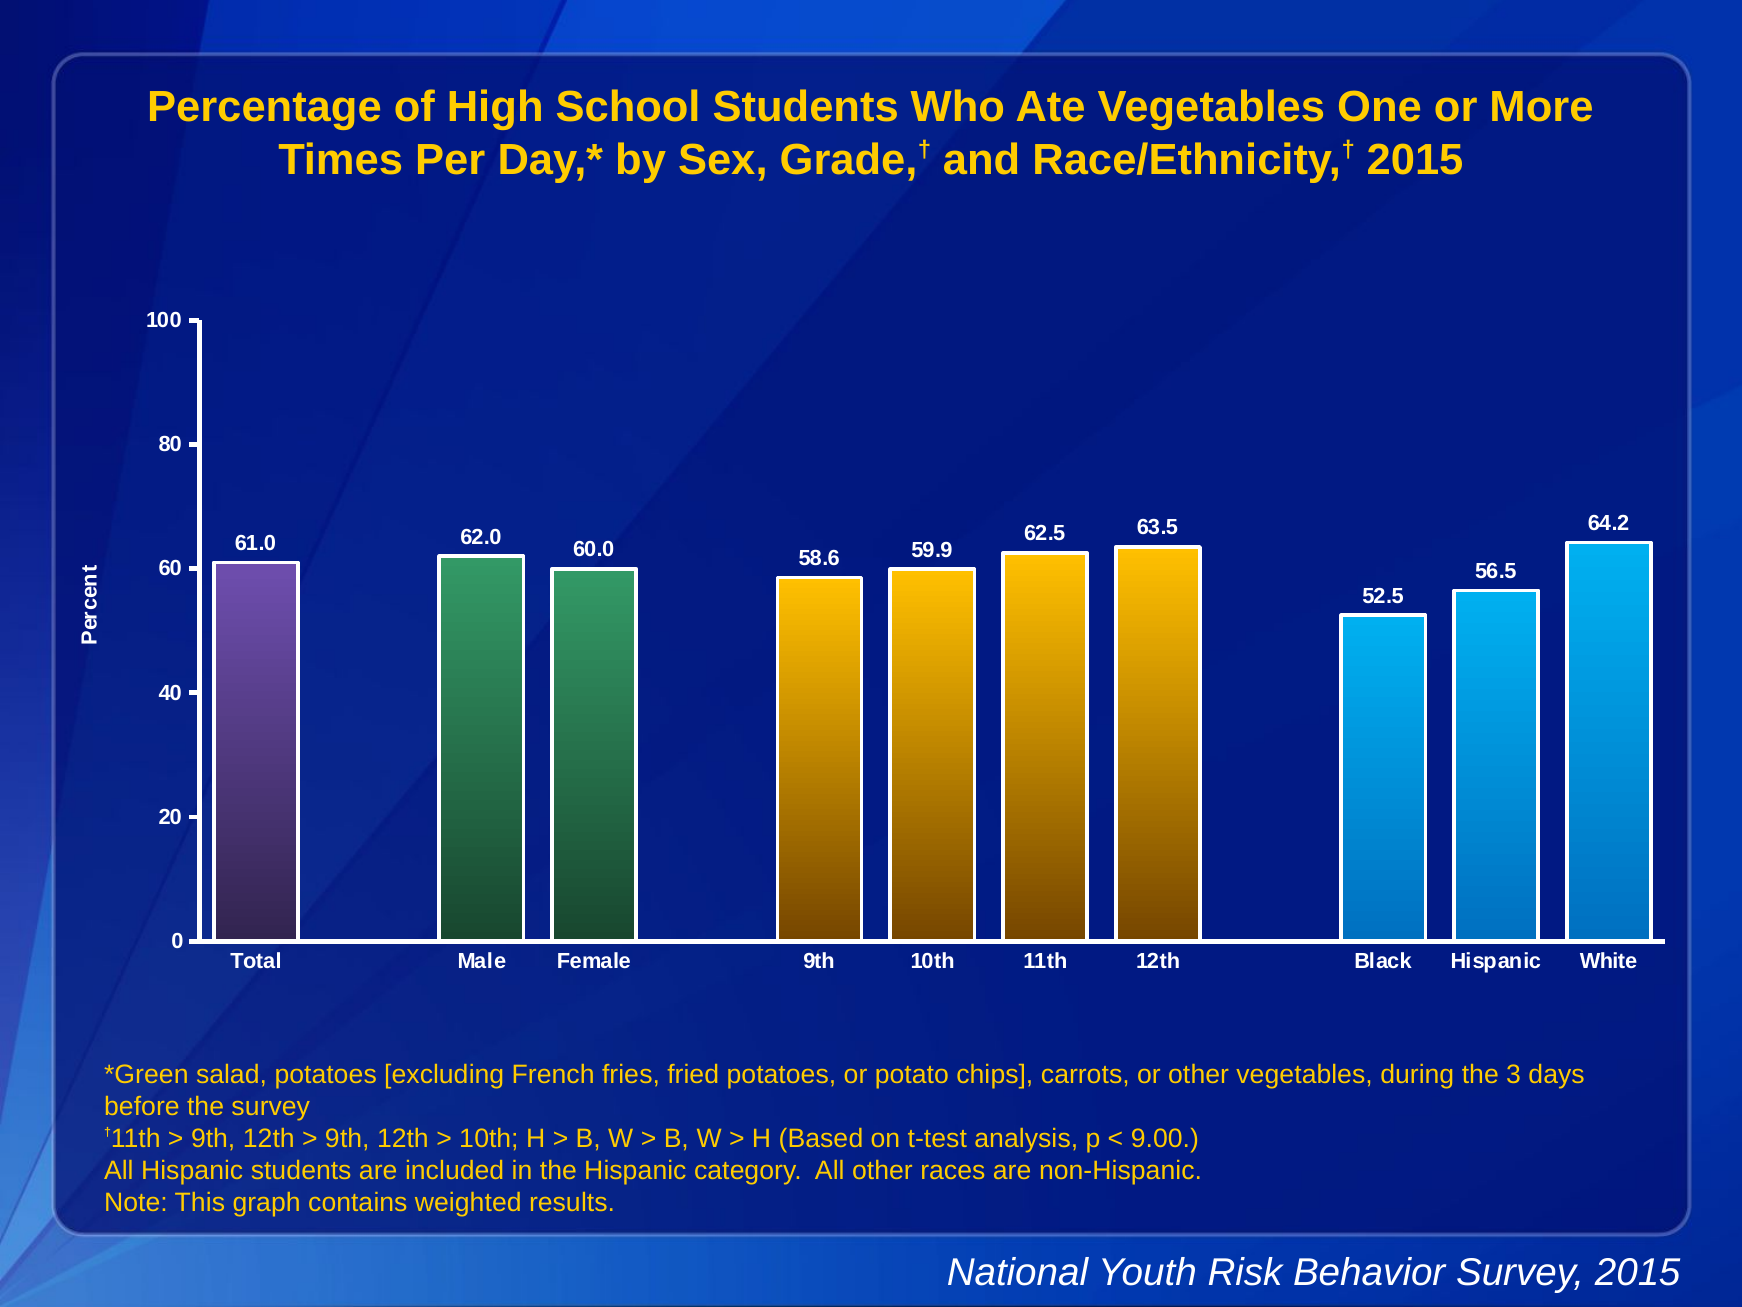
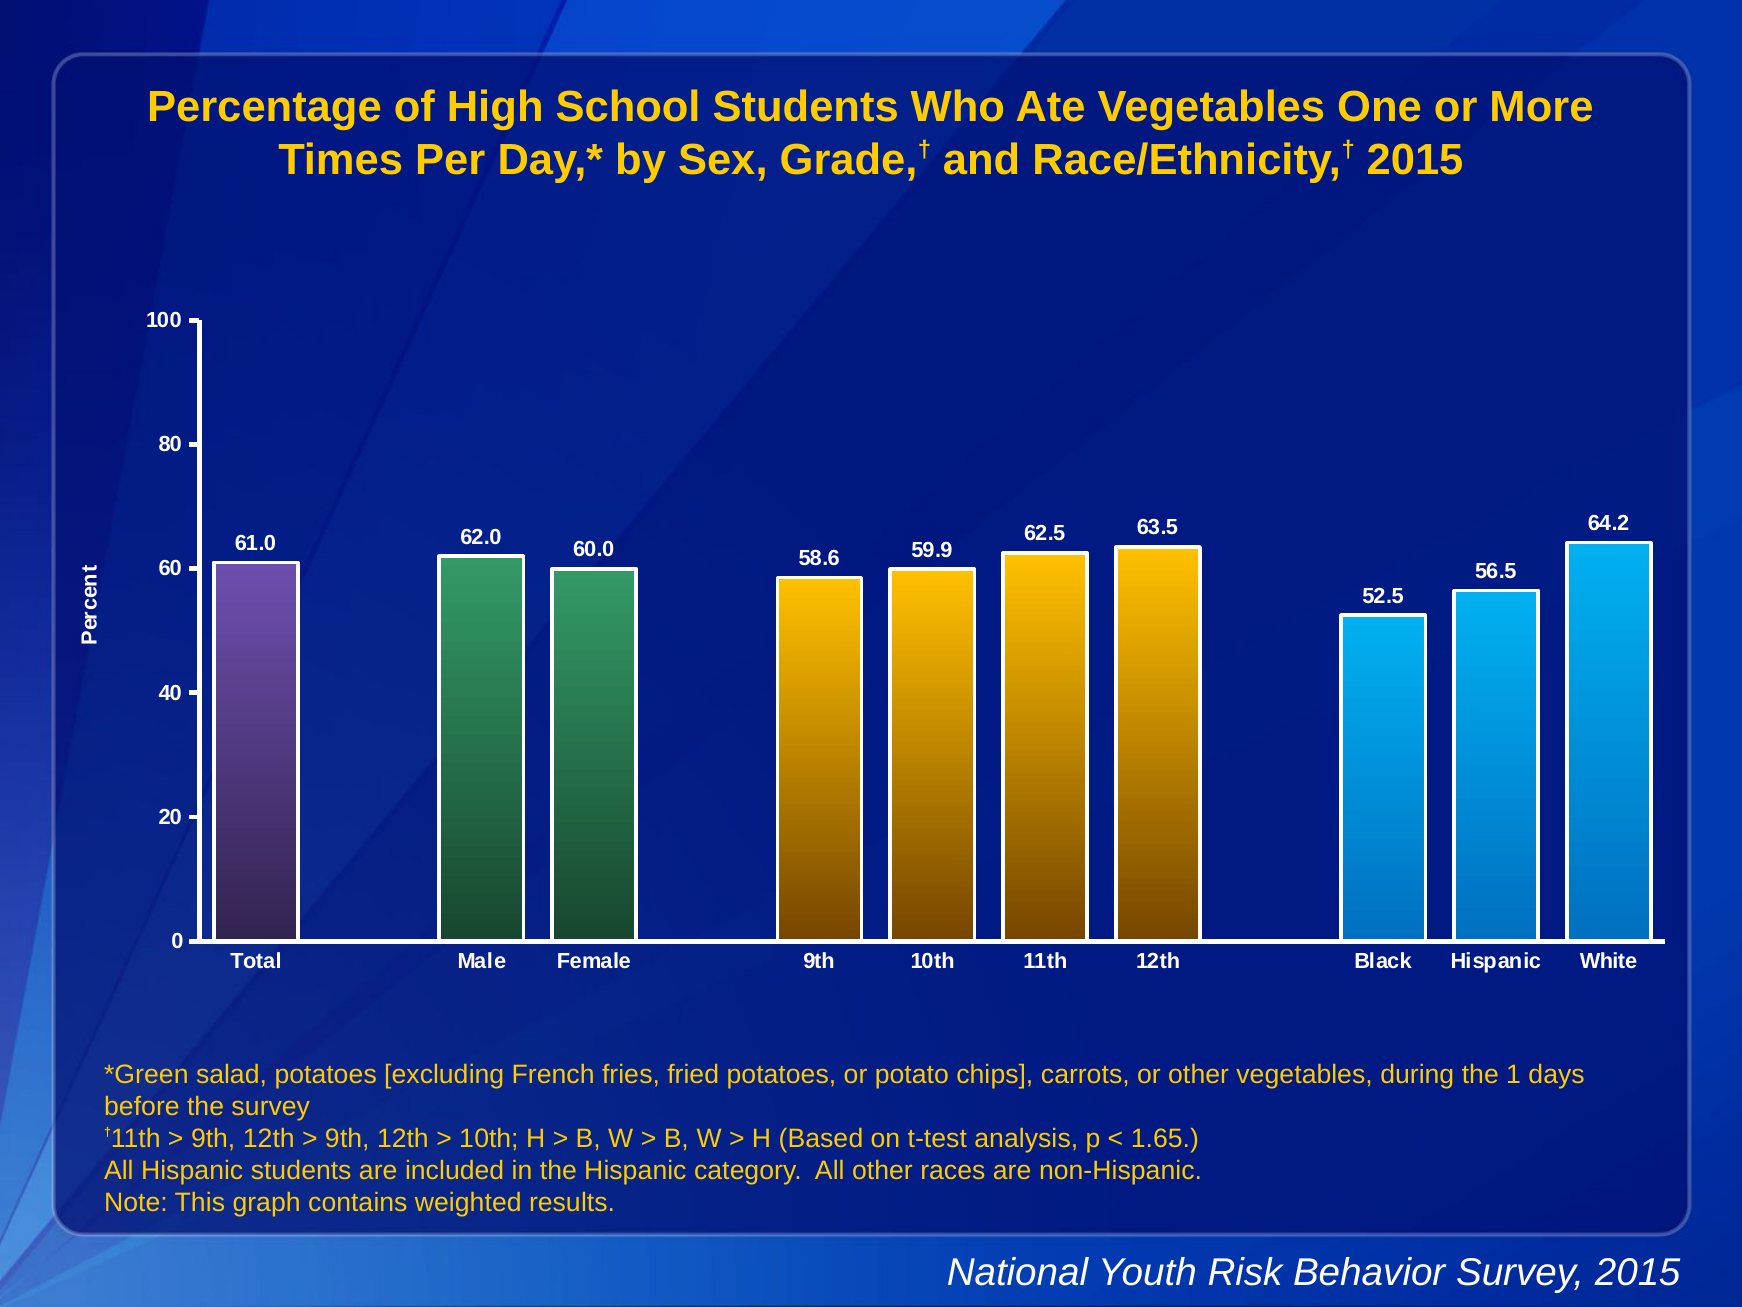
3: 3 -> 1 (1514, 1074)
9.00: 9.00 -> 1.65 (1165, 1138)
